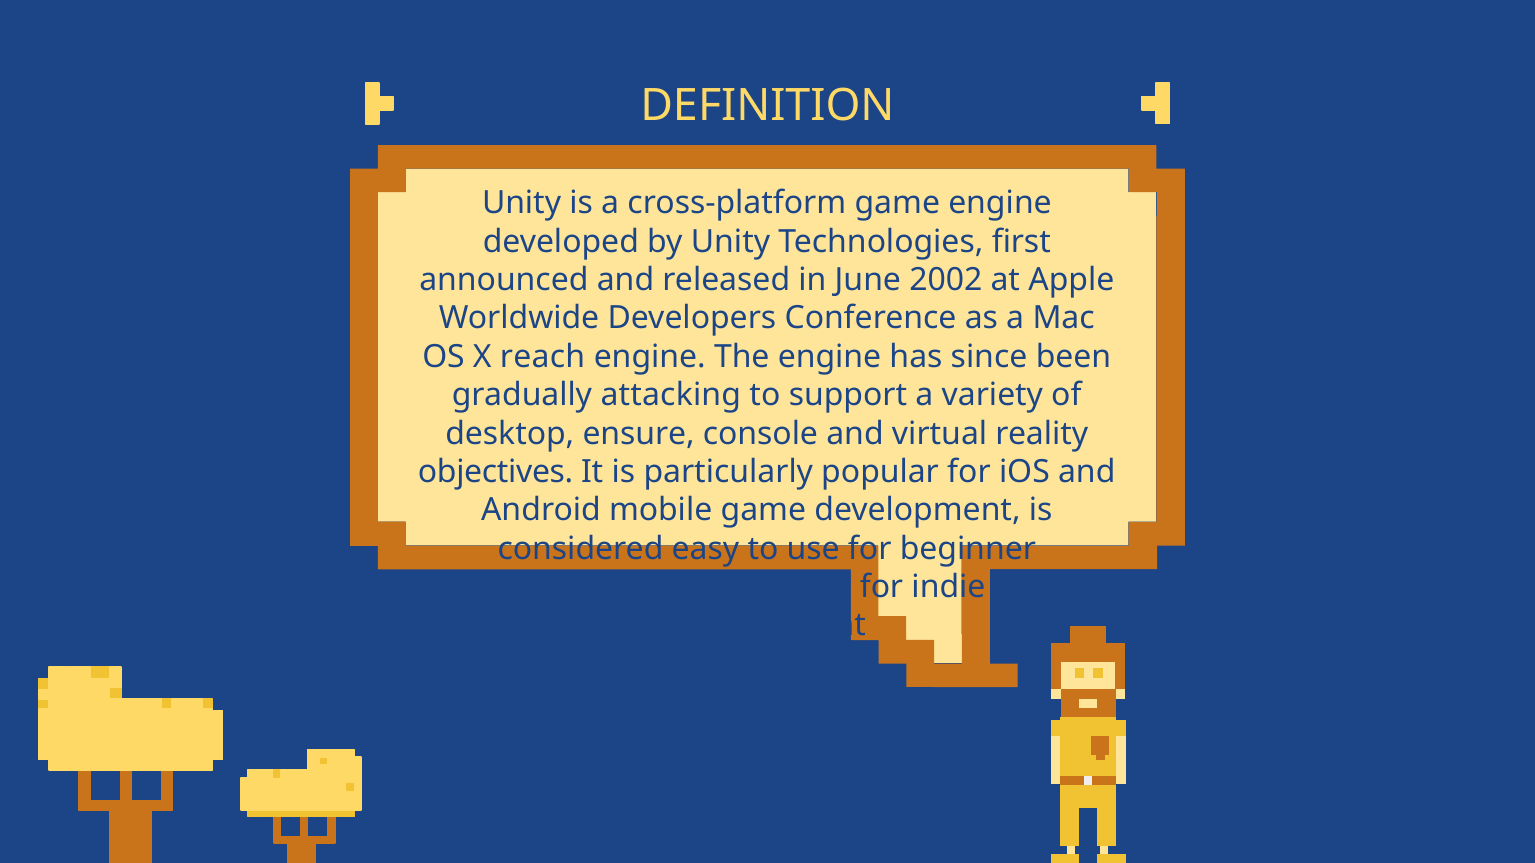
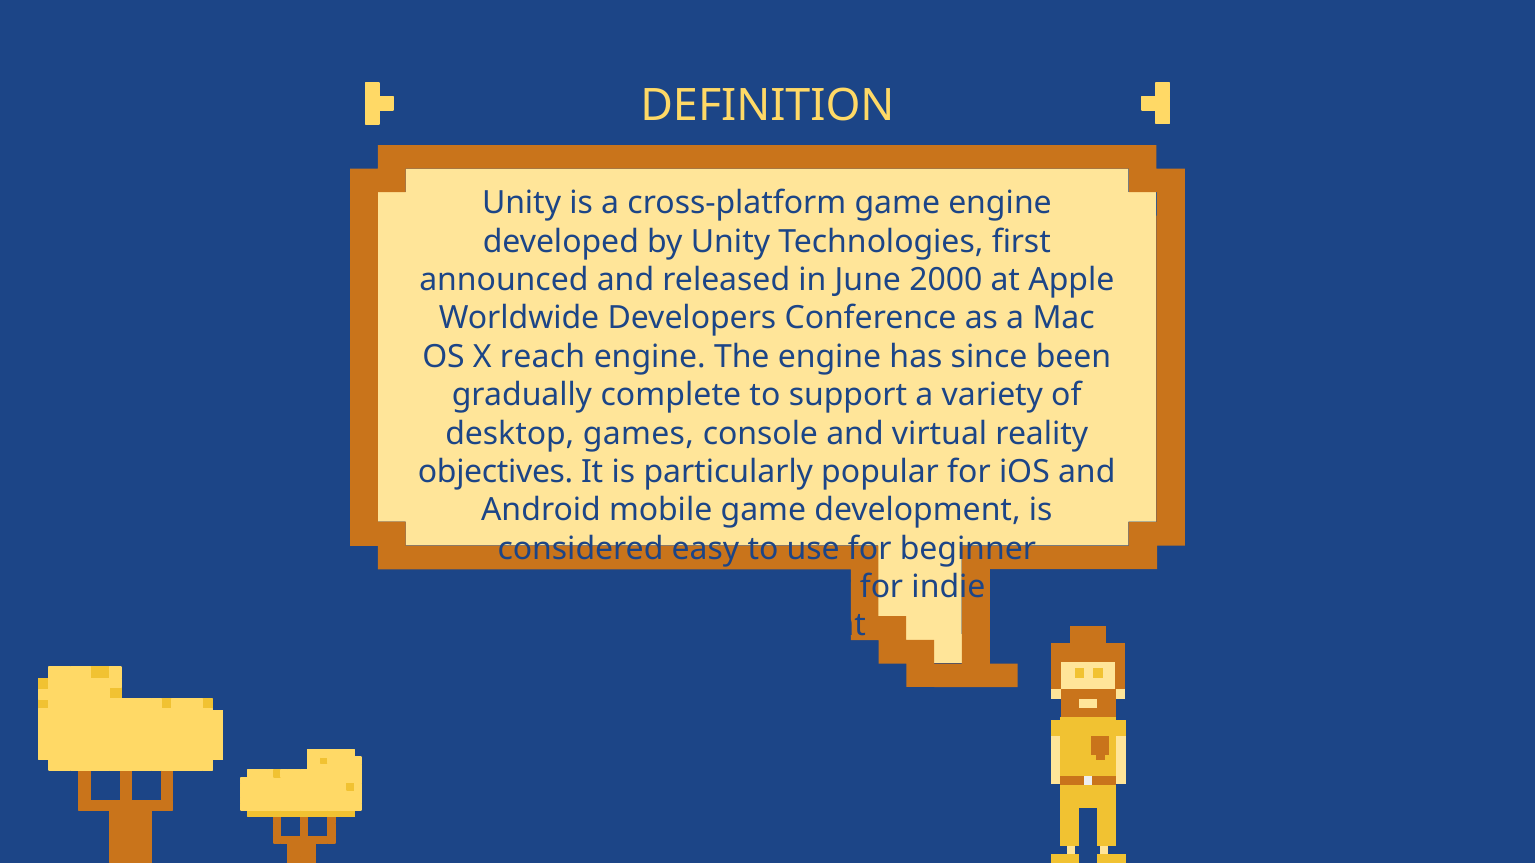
2002: 2002 -> 2000 (946, 280)
attacking: attacking -> complete (671, 395)
ensure: ensure -> games (638, 434)
